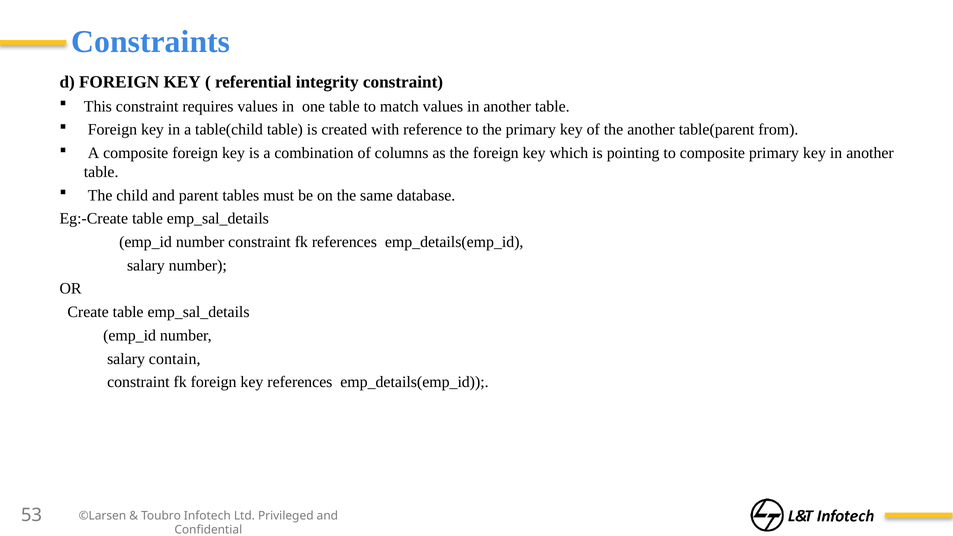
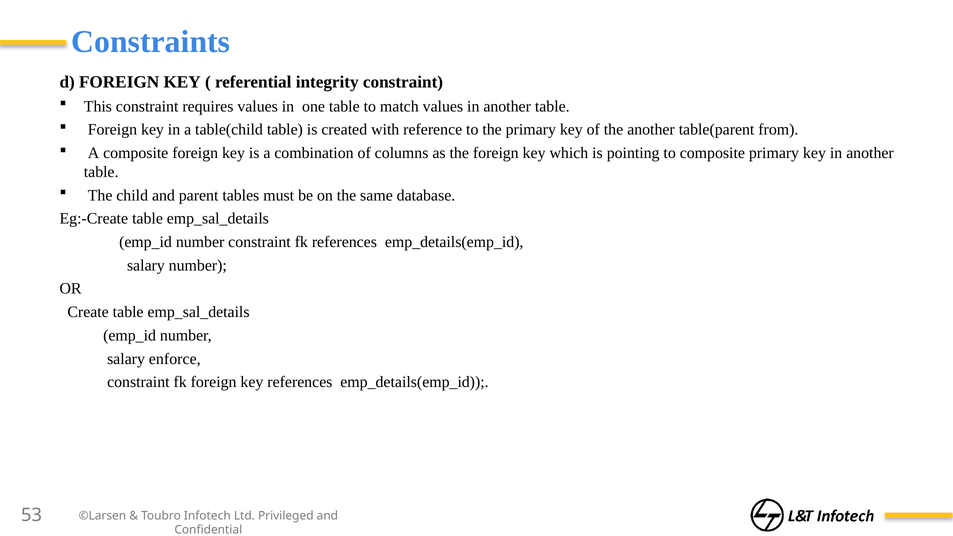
contain: contain -> enforce (175, 359)
